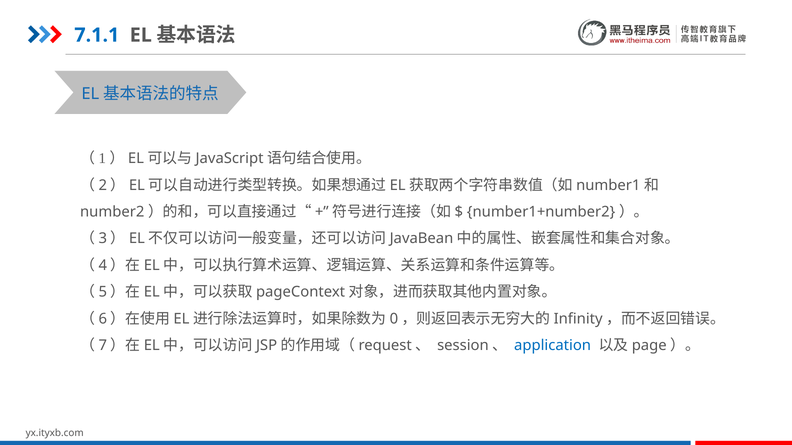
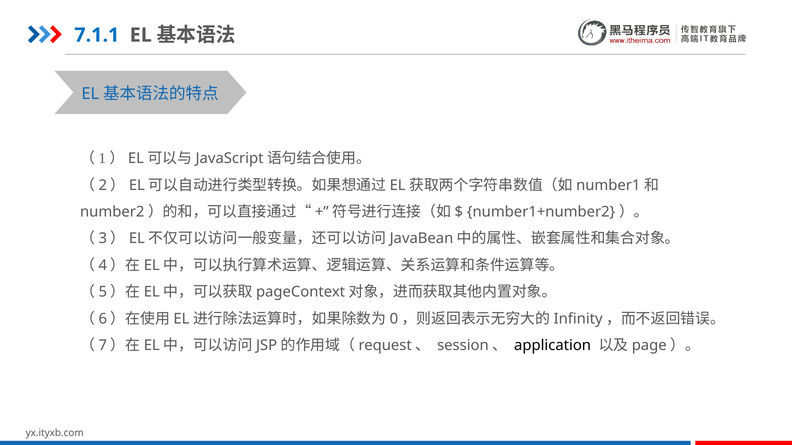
application colour: blue -> black (553, 346)
